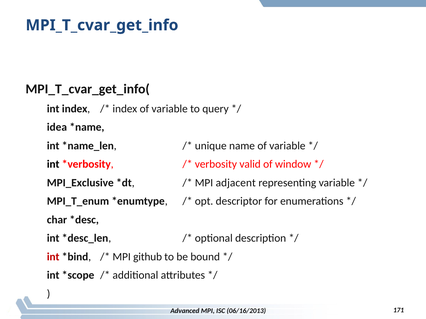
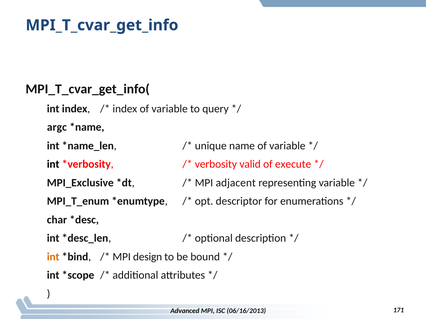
idea: idea -> argc (57, 127)
window: window -> execute (293, 164)
int colour: red -> orange (53, 257)
github: github -> design (148, 257)
